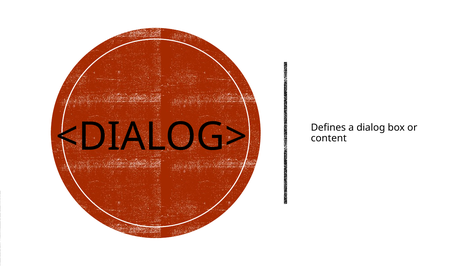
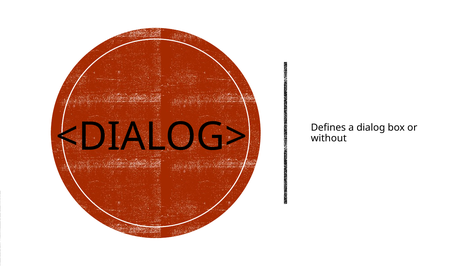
content: content -> without (329, 138)
